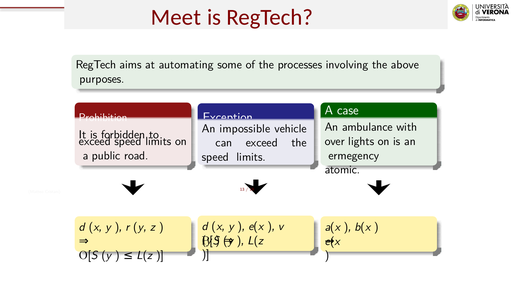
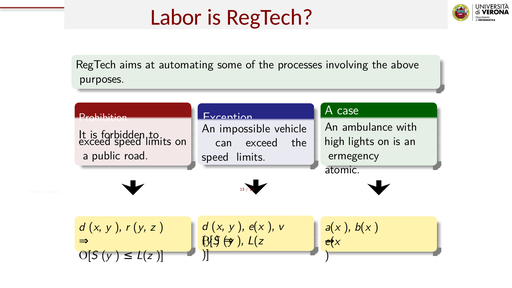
Meet: Meet -> Labor (176, 17)
over: over -> high (335, 141)
